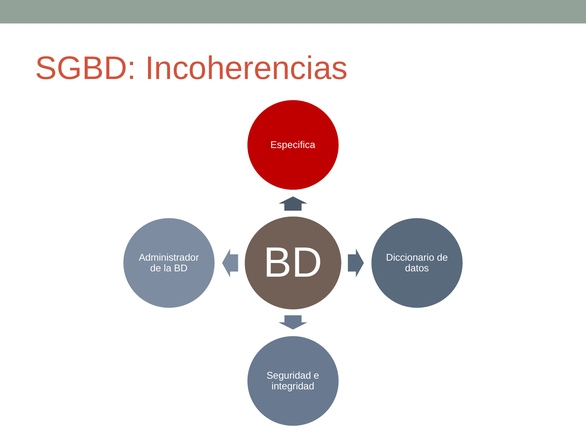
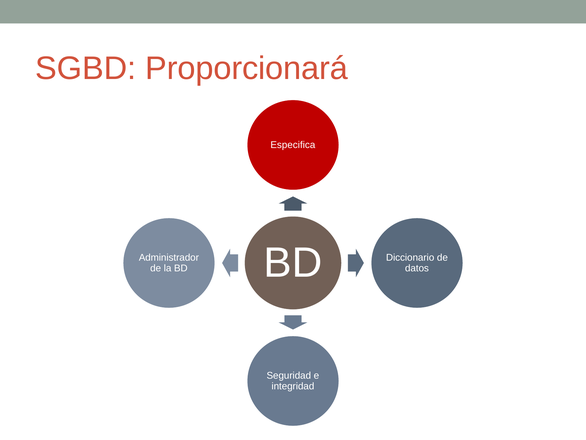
Incoherencias: Incoherencias -> Proporcionará (247, 68)
